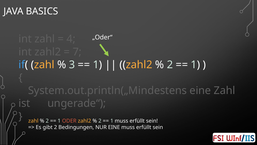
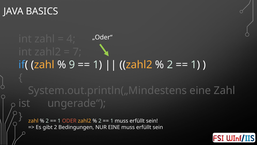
3: 3 -> 9 (72, 65)
